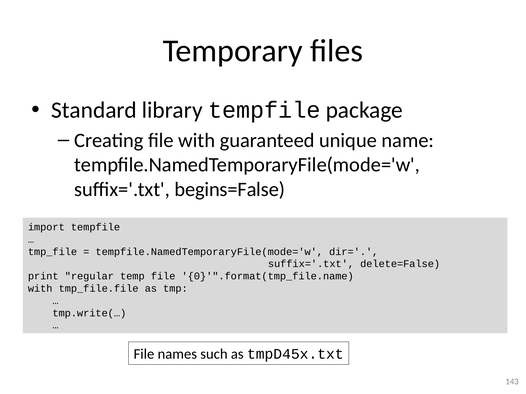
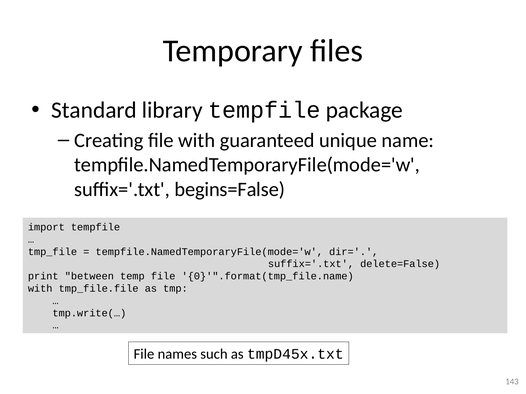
regular: regular -> between (89, 277)
